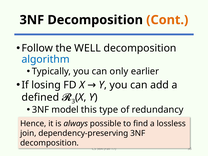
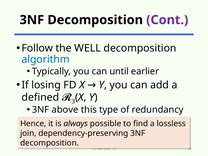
Cont colour: orange -> purple (167, 20)
only: only -> until (119, 71)
model: model -> above (65, 110)
